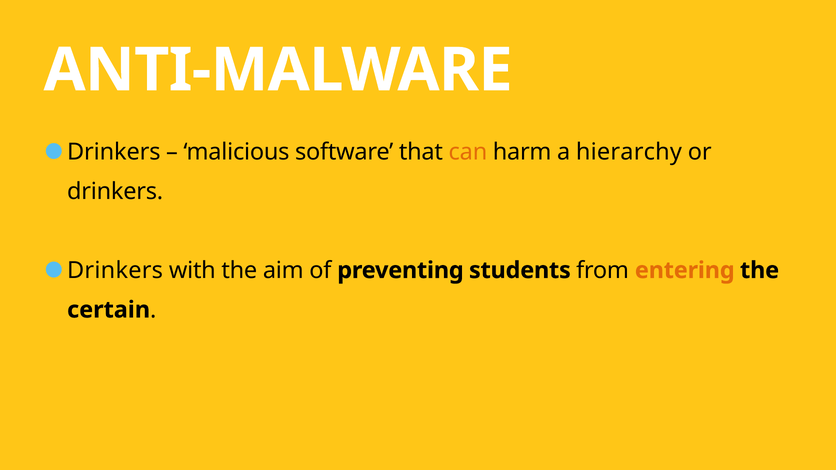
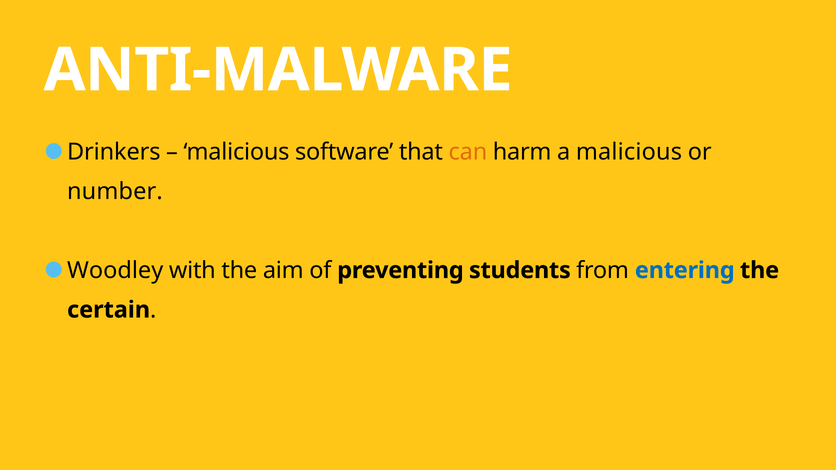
a hierarchy: hierarchy -> malicious (629, 152)
drinkers: drinkers -> number (115, 191)
Drinkers: Drinkers -> Woodley (115, 270)
entering colour: orange -> blue (685, 270)
